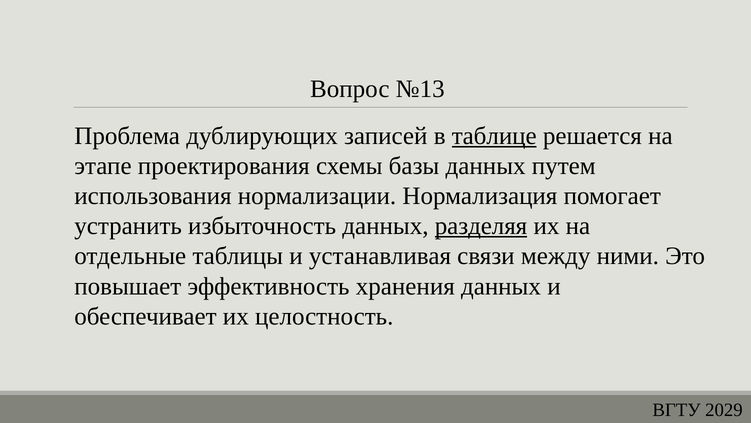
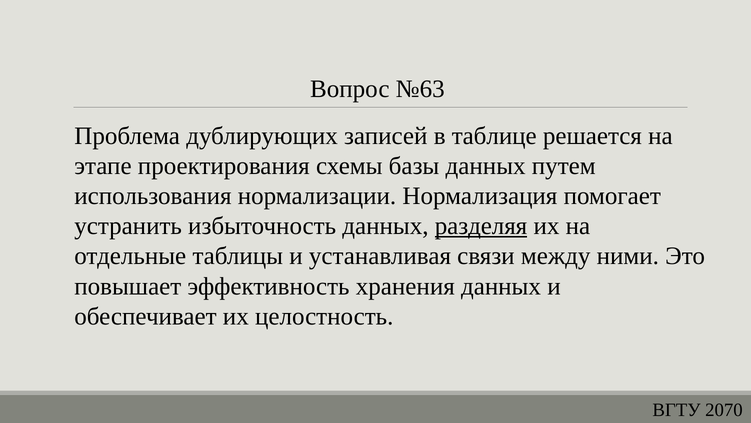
№13: №13 -> №63 (420, 89)
таблице underline: present -> none (494, 136)
2029: 2029 -> 2070 (724, 409)
